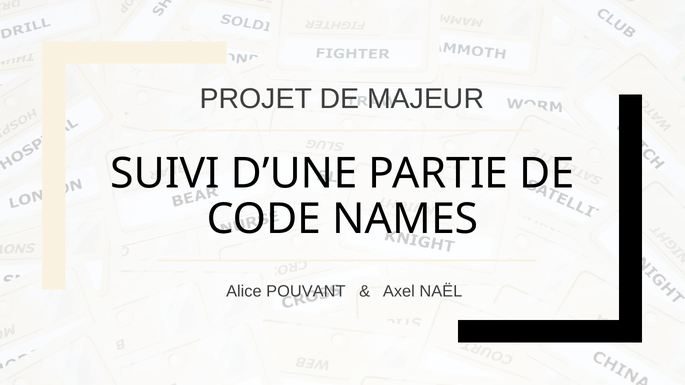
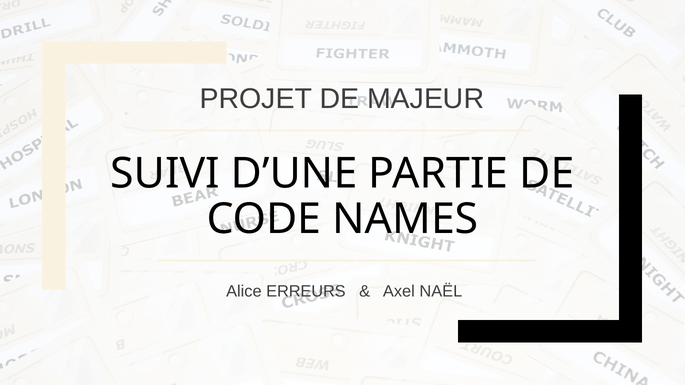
POUVANT: POUVANT -> ERREURS (306, 292)
